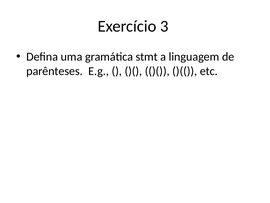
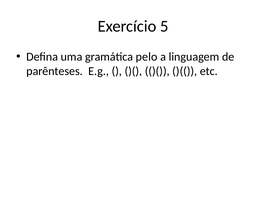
3: 3 -> 5 (164, 26)
stmt: stmt -> pelo (147, 57)
